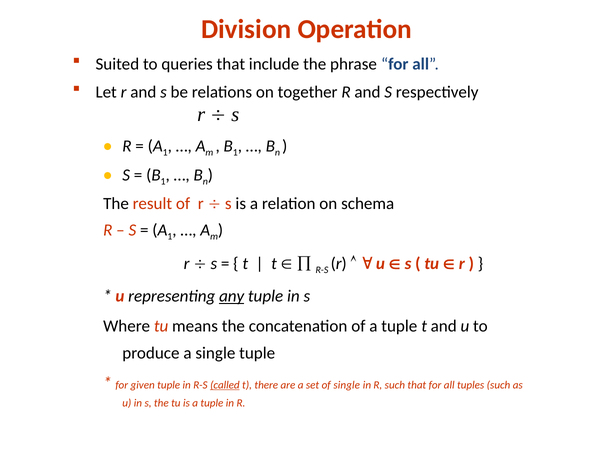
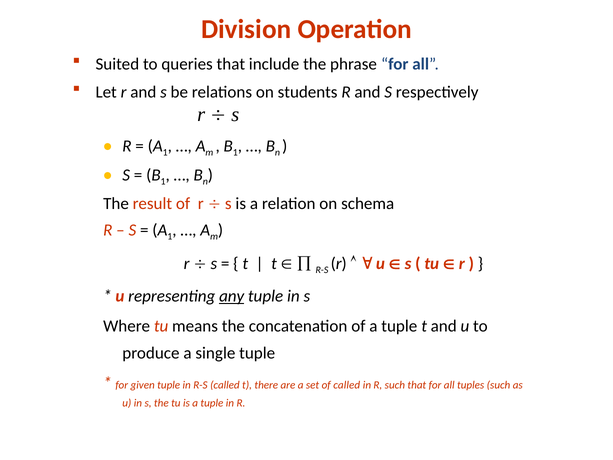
together: together -> students (308, 92)
called underline: present -> none (225, 385)
of single: single -> called (347, 385)
